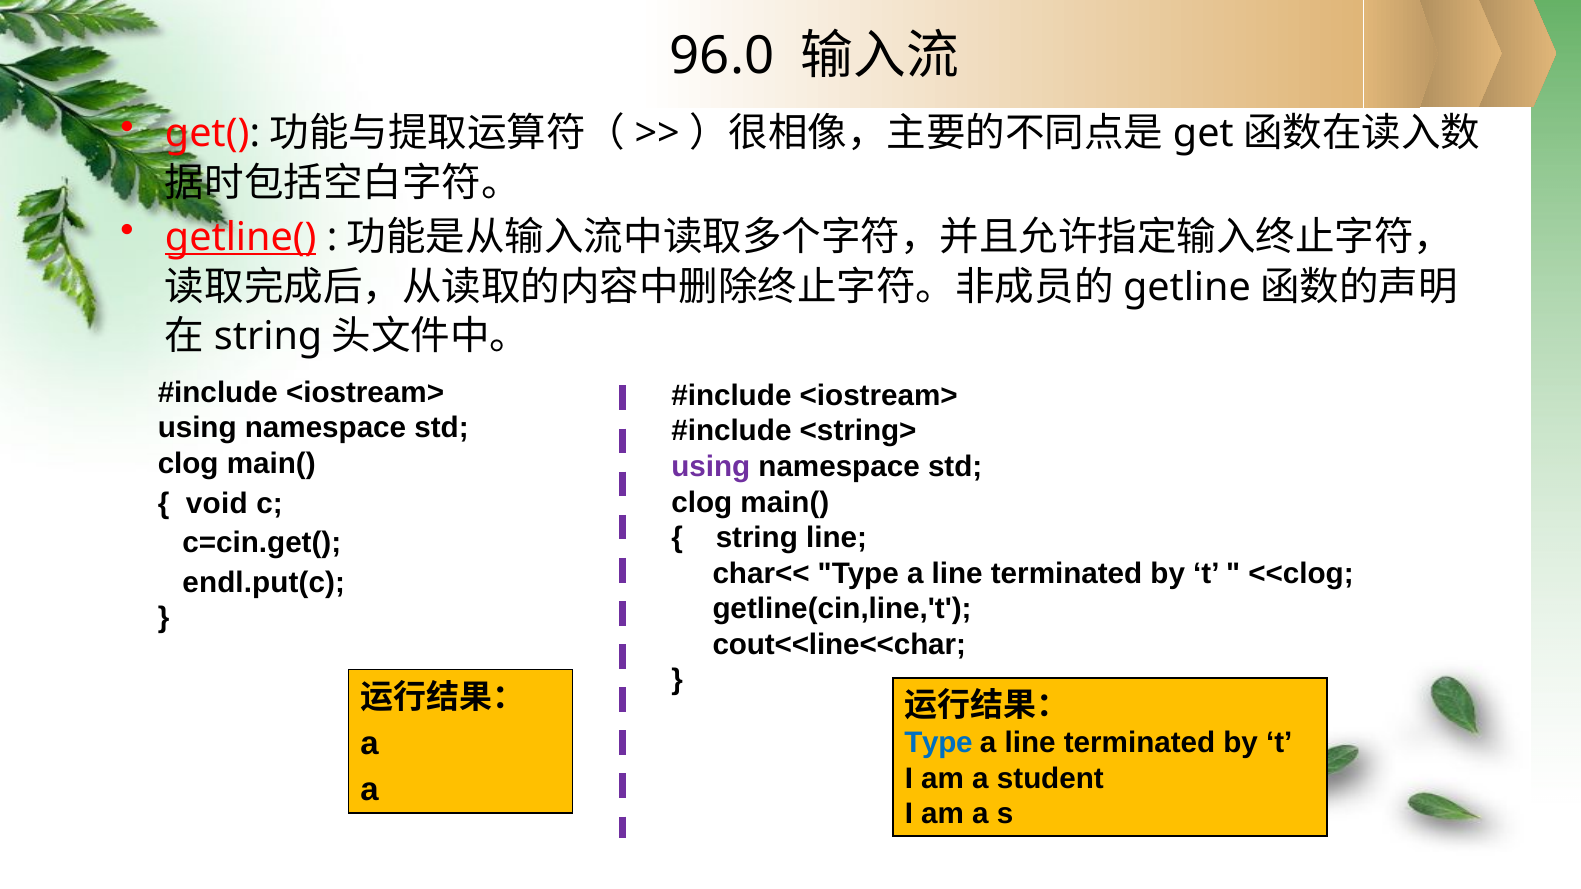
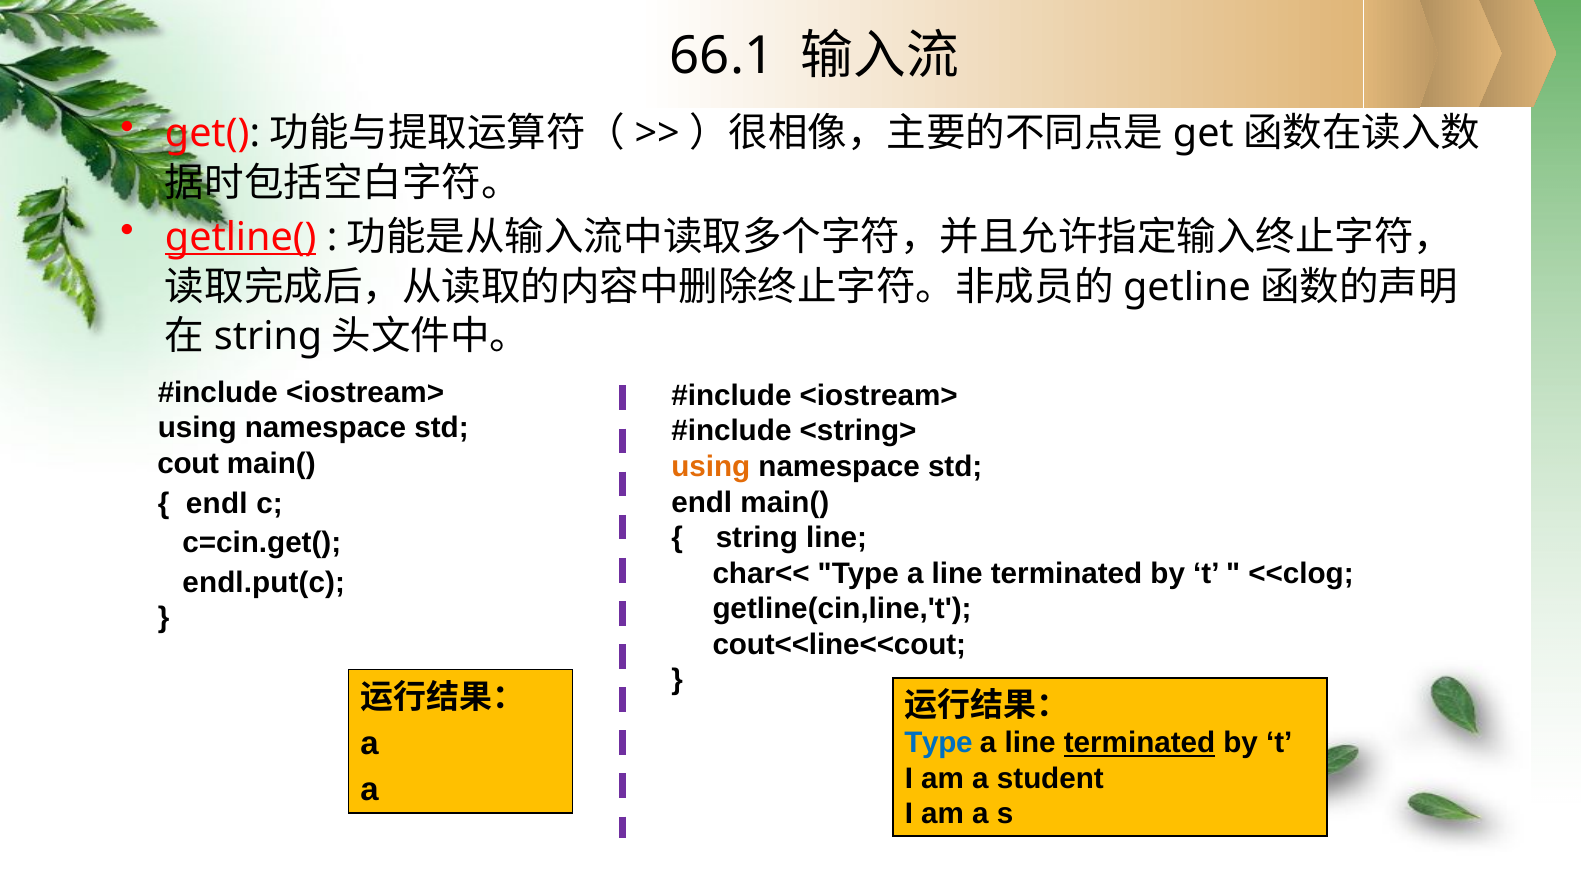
96.0: 96.0 -> 66.1 (722, 56)
clog: clog -> cout (188, 464)
using colour: purple -> orange (711, 467)
clog: clog -> endl (702, 503)
void: void -> endl (217, 503)
cout<<line<<char: cout<<line<<char -> cout<<line<<cout (839, 645)
terminated underline: none -> present (1140, 743)
